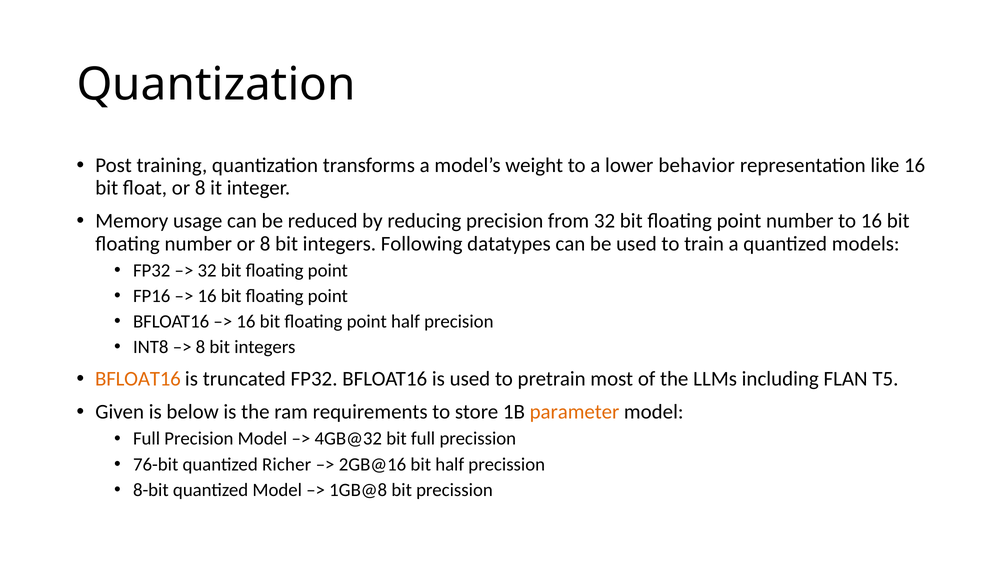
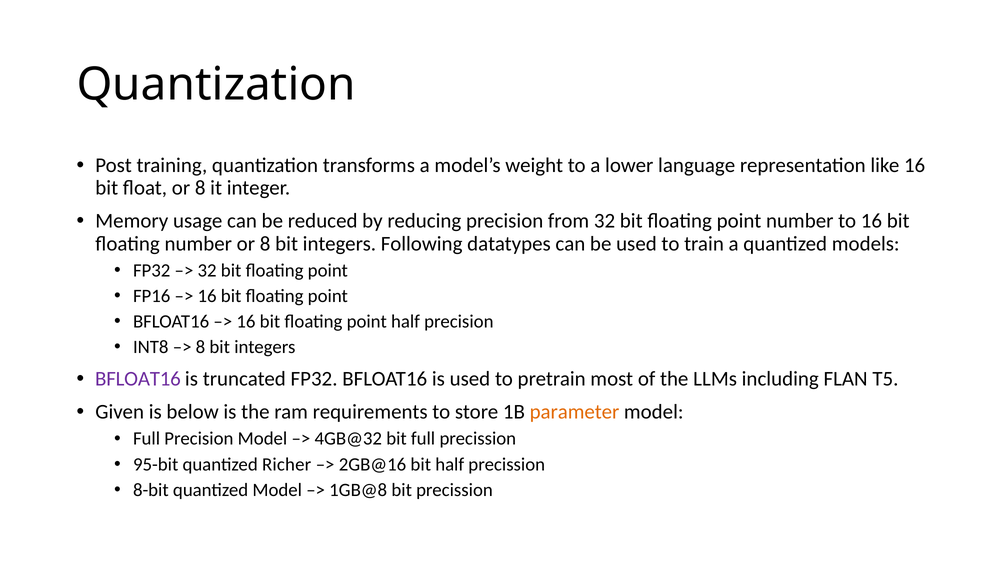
behavior: behavior -> language (697, 165)
BFLOAT16 colour: orange -> purple (138, 379)
76-bit: 76-bit -> 95-bit (156, 464)
